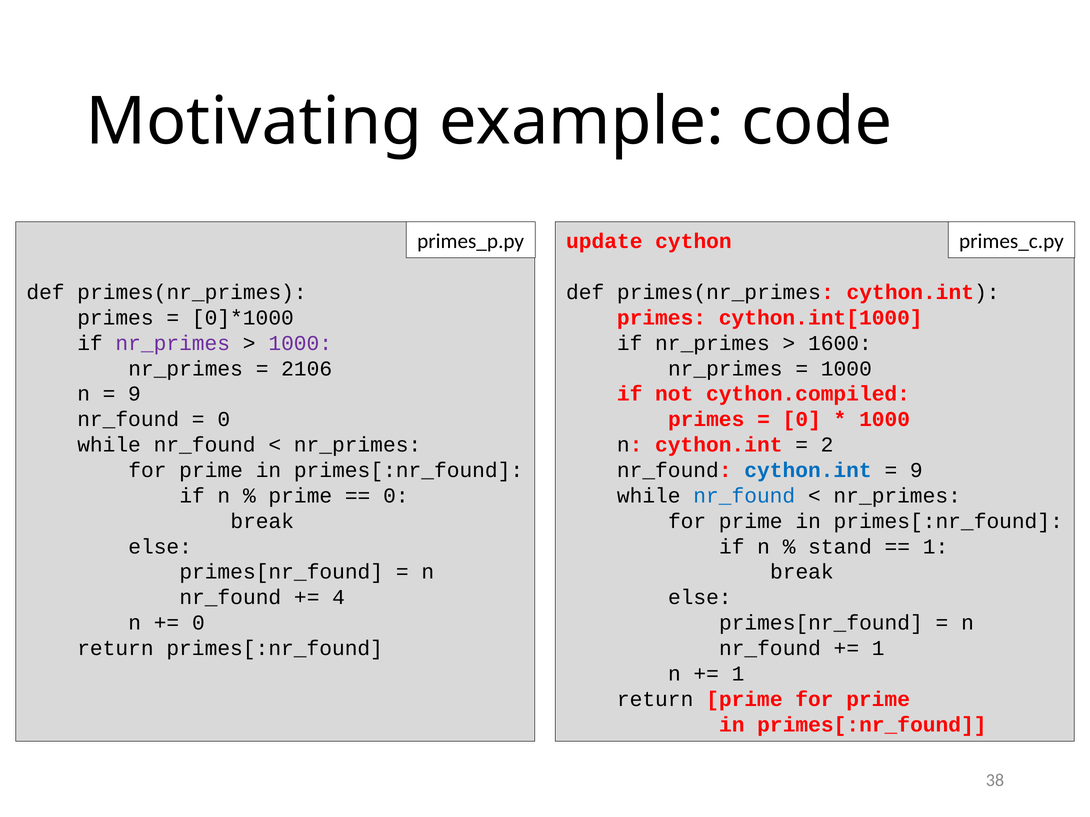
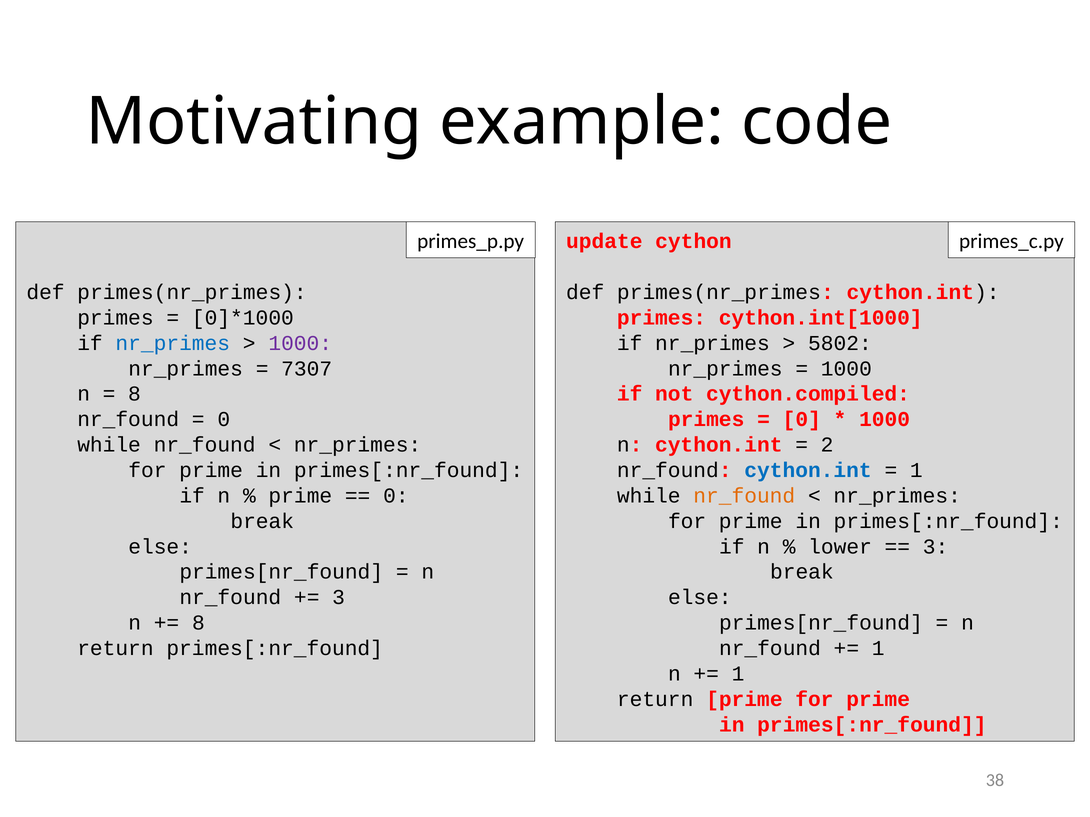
nr_primes colour: purple -> blue (173, 343)
1600: 1600 -> 5802 (840, 343)
2106: 2106 -> 7307 (307, 369)
9: 9 -> 8 (134, 394)
9: 9 -> 1 (916, 471)
nr_found colour: blue -> orange (744, 496)
stand: stand -> lower (840, 547)
1: 1 -> 3 (936, 547)
4: 4 -> 3 (339, 598)
0: 0 -> 8 (198, 623)
